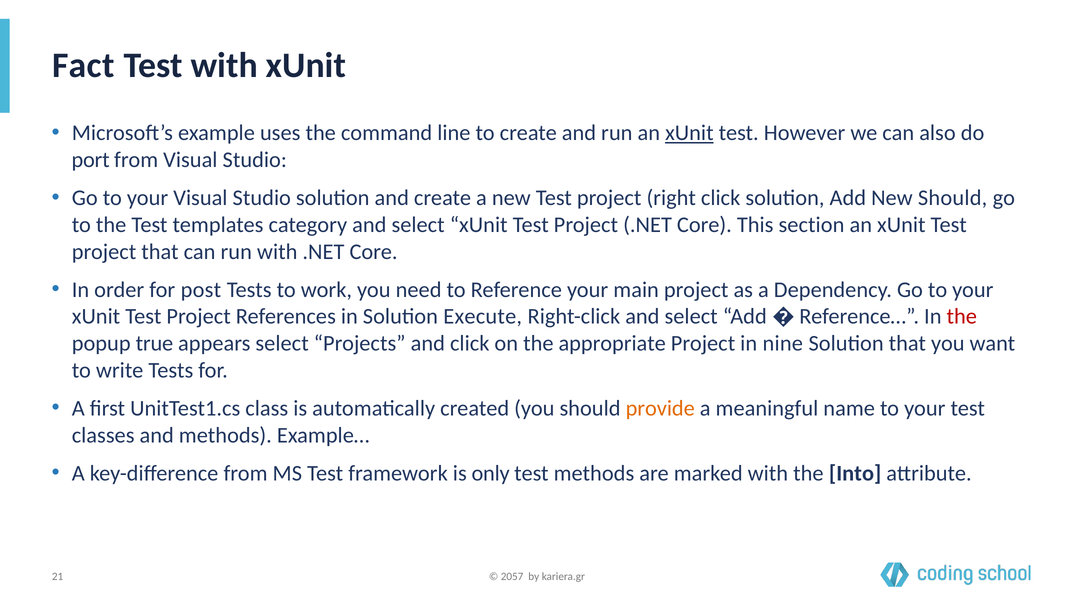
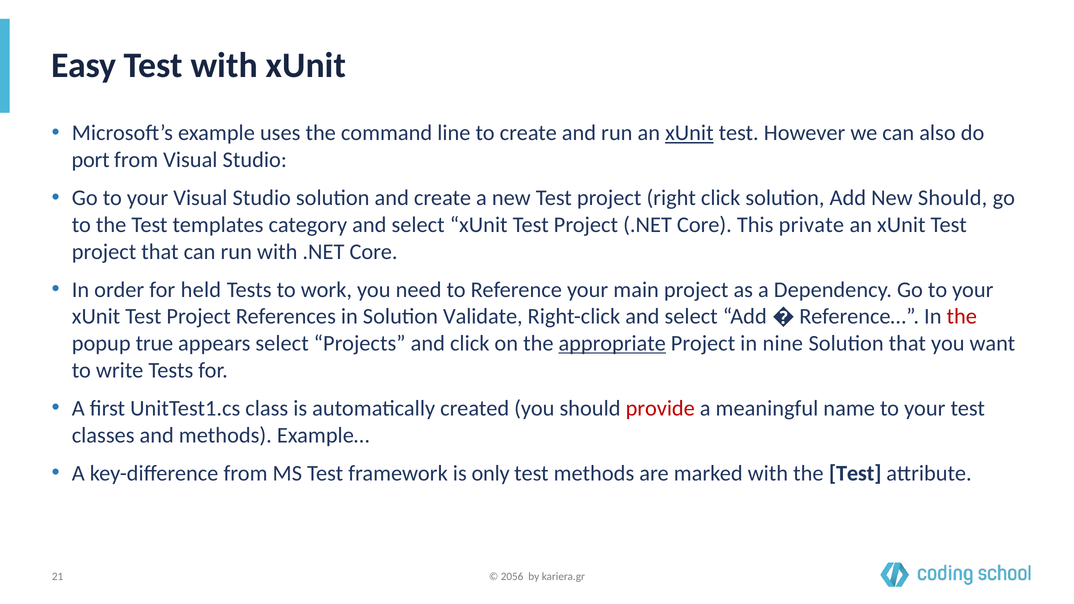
Fact: Fact -> Easy (84, 66)
section: section -> private (811, 225)
post: post -> held (201, 290)
Execute: Execute -> Validate (483, 317)
appropriate underline: none -> present (612, 343)
provide colour: orange -> red (660, 408)
with the Into: Into -> Test (855, 473)
2057: 2057 -> 2056 (512, 577)
